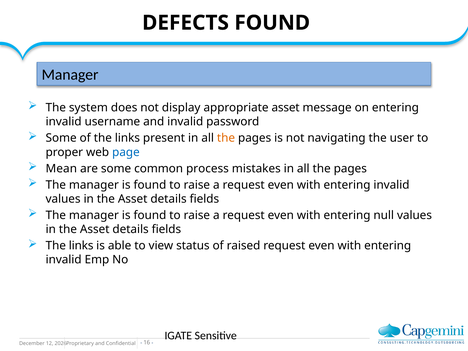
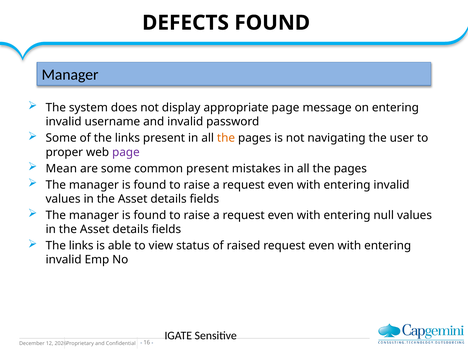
appropriate asset: asset -> page (285, 108)
page colour: blue -> purple (126, 152)
common process: process -> present (207, 169)
